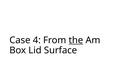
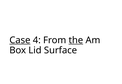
Case underline: none -> present (20, 40)
